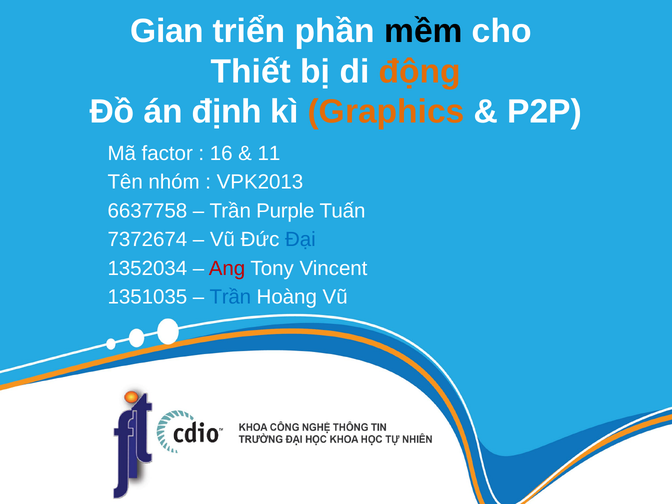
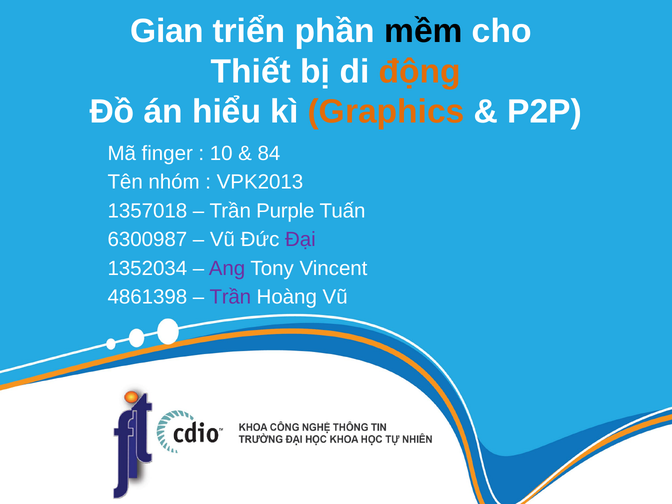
định: định -> hiểu (227, 112)
factor: factor -> finger (167, 153)
16: 16 -> 10 (221, 153)
11: 11 -> 84 (269, 153)
6637758: 6637758 -> 1357018 (147, 211)
7372674: 7372674 -> 6300987 (147, 240)
Đại colour: blue -> purple (300, 240)
Ang colour: red -> purple (227, 268)
1351035: 1351035 -> 4861398 (147, 297)
Trần colour: blue -> purple (230, 297)
